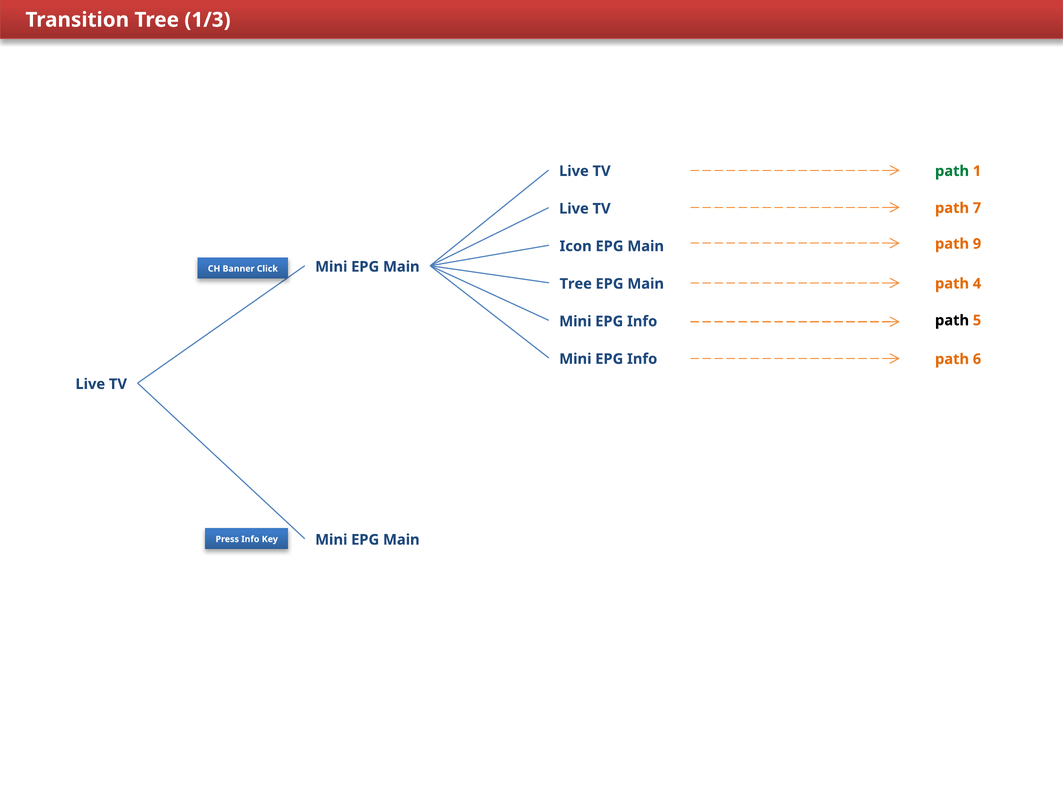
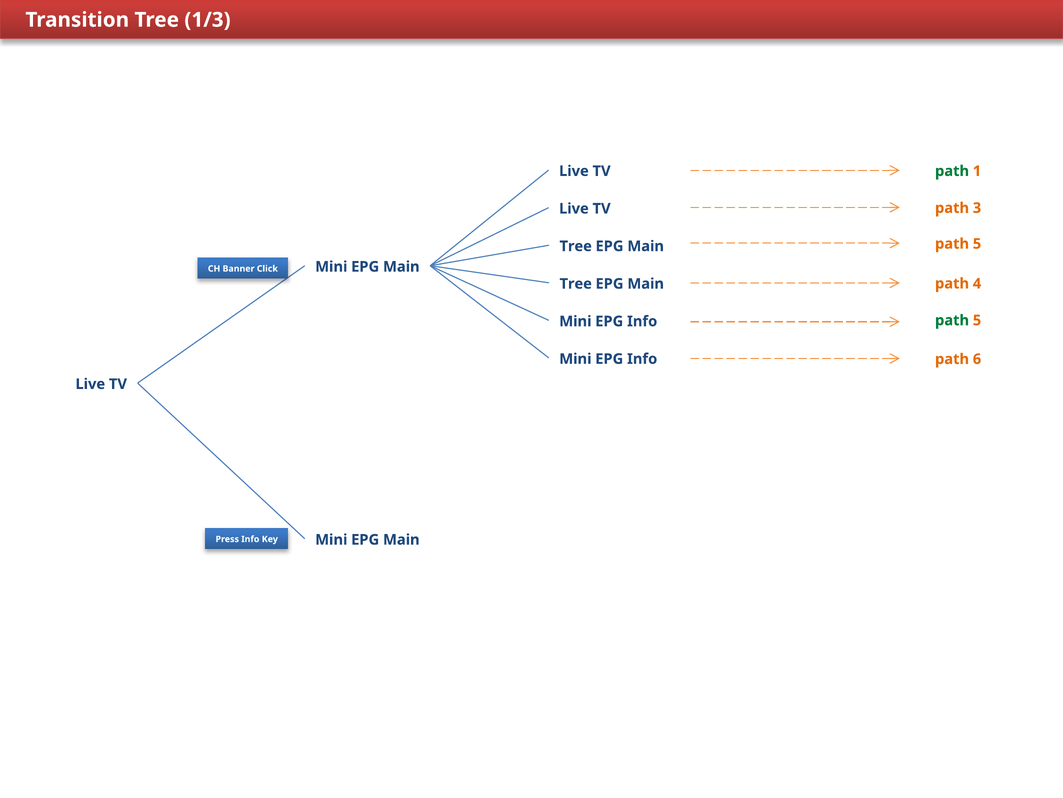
7: 7 -> 3 (977, 208)
9: 9 -> 5 (977, 244)
Icon: Icon -> Tree (576, 246)
path colour: black -> green (952, 320)
